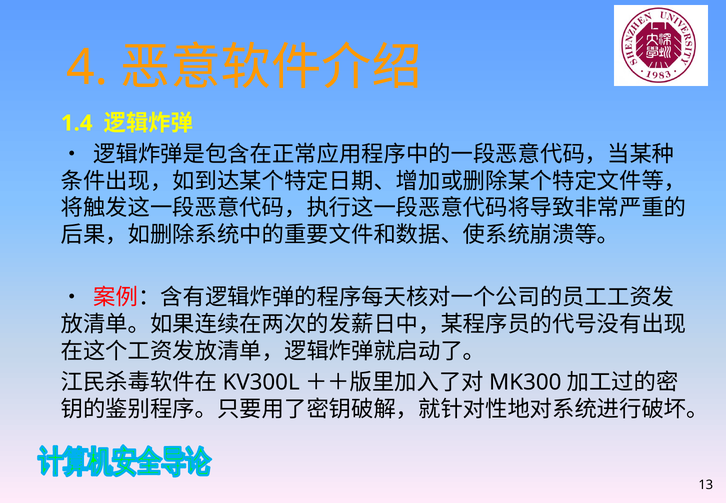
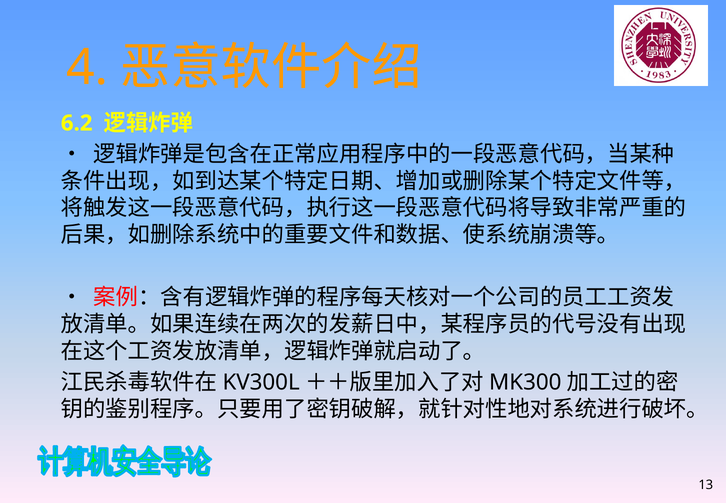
1.4: 1.4 -> 6.2 (77, 123)
